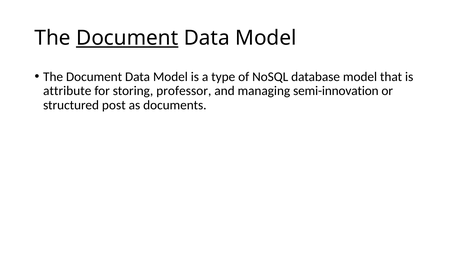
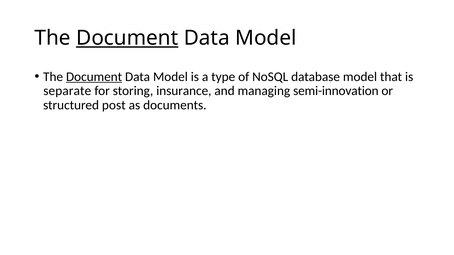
Document underline: none -> present (94, 77)
attribute: attribute -> separate (67, 91)
professor: professor -> insurance (184, 91)
